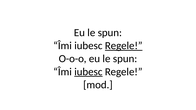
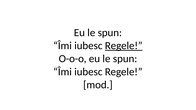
iubesc underline: present -> none (88, 72)
